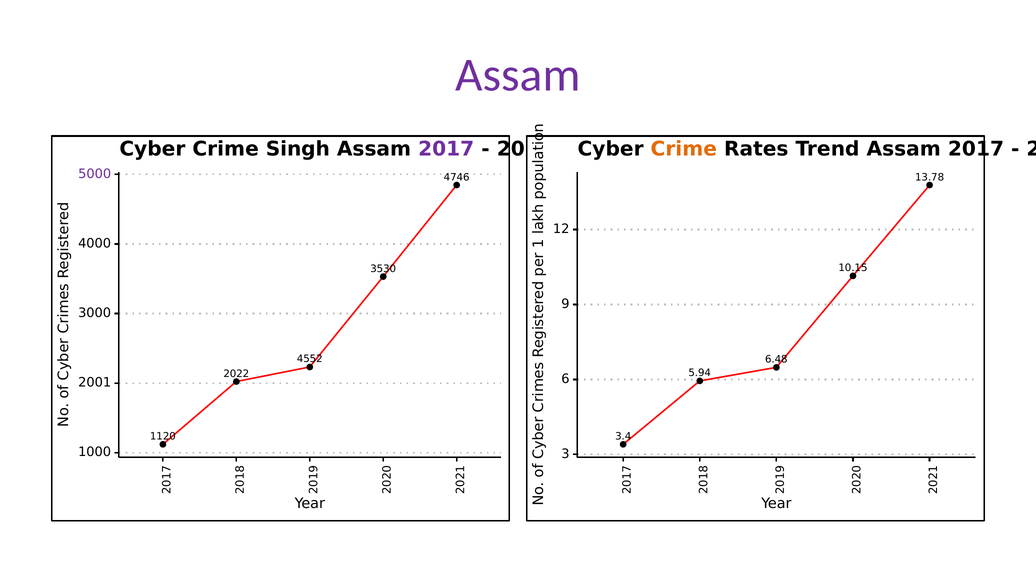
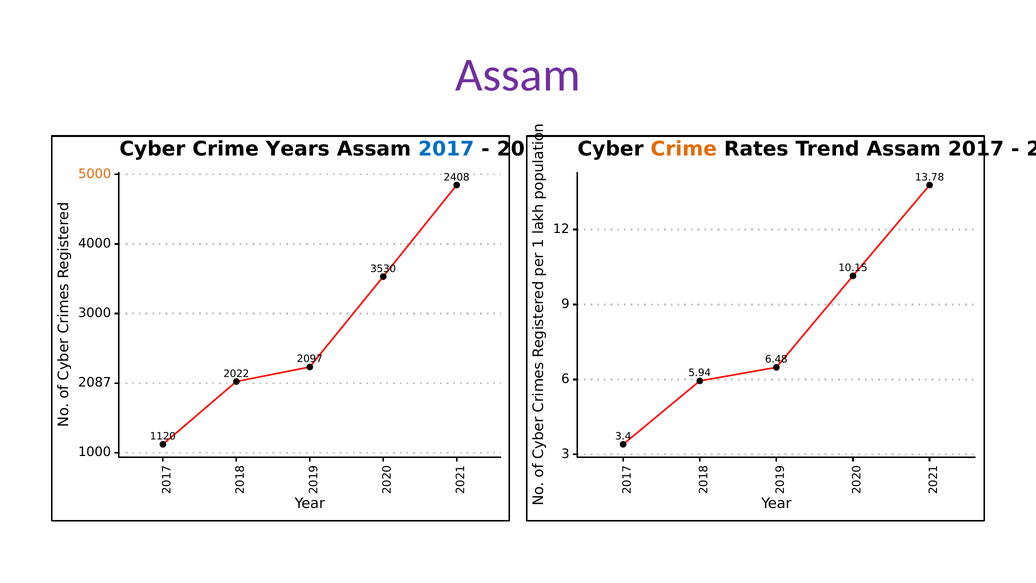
Singh: Singh -> Years (298, 149)
2017 colour: purple -> blue (446, 149)
5000 colour: purple -> orange (95, 174)
4746: 4746 -> 2408 (457, 177)
4552: 4552 -> 2097 (310, 359)
2001: 2001 -> 2087 (95, 382)
